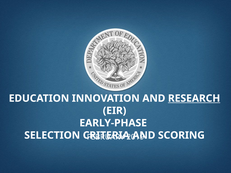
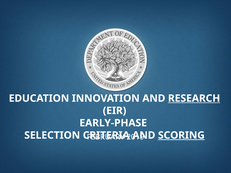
SCORING underline: none -> present (181, 135)
